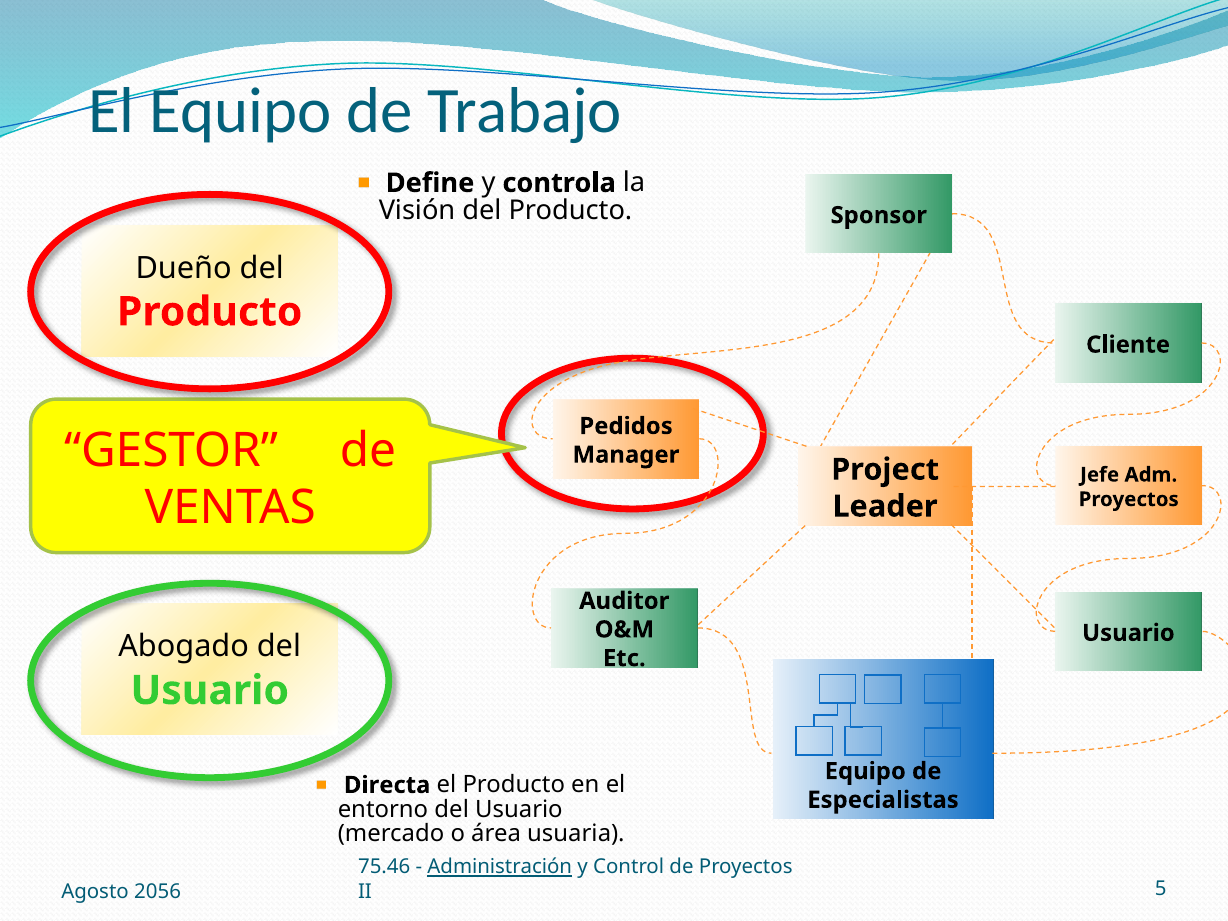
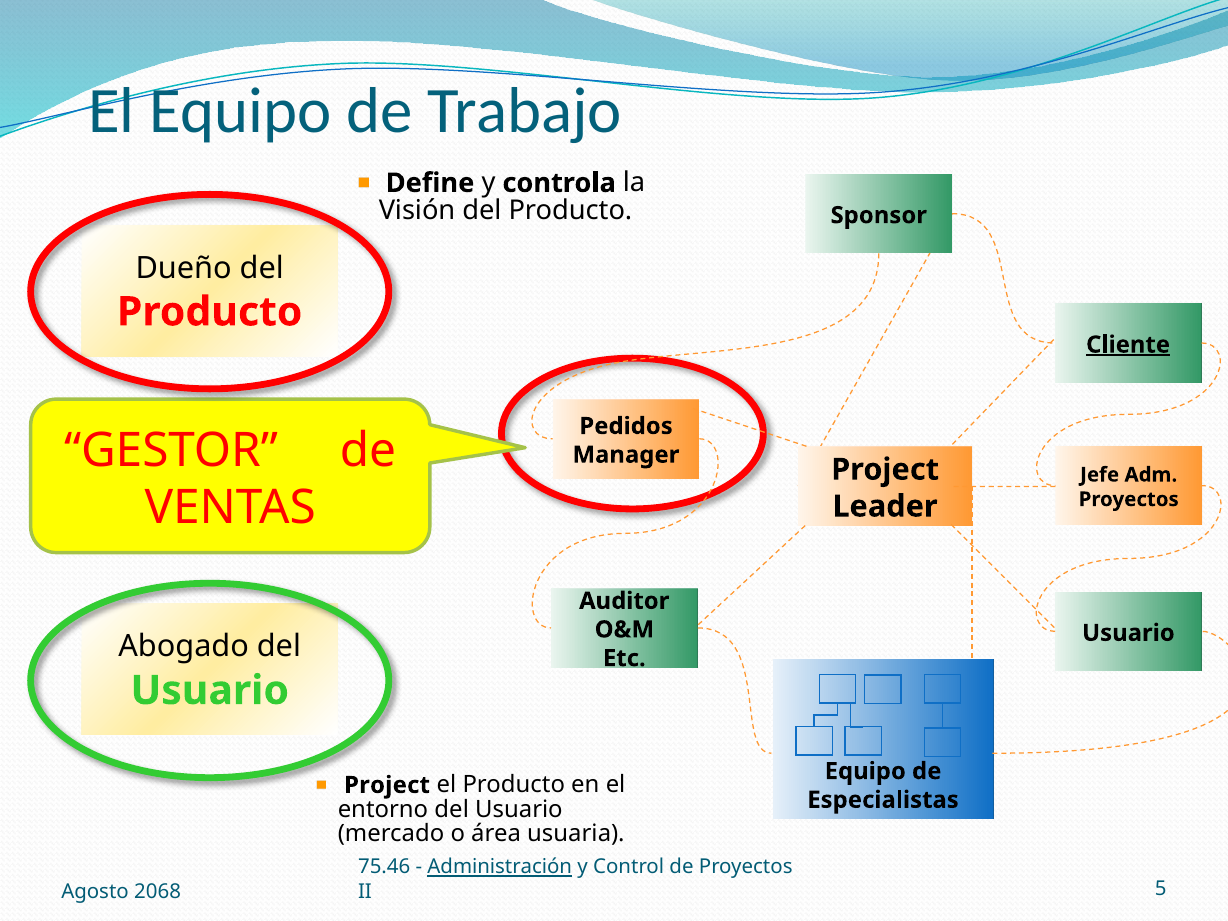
Cliente underline: none -> present (1128, 345)
Directa: Directa -> Project (387, 785)
2056: 2056 -> 2068 (158, 892)
